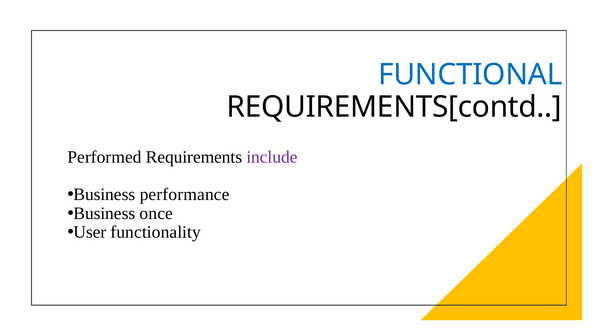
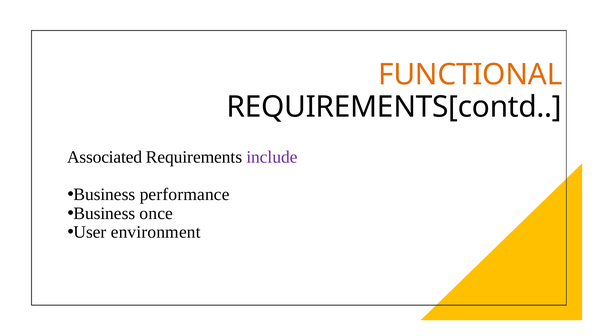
FUNCTIONAL colour: blue -> orange (470, 75)
Performed: Performed -> Associated (105, 157)
functionality: functionality -> environment (156, 232)
